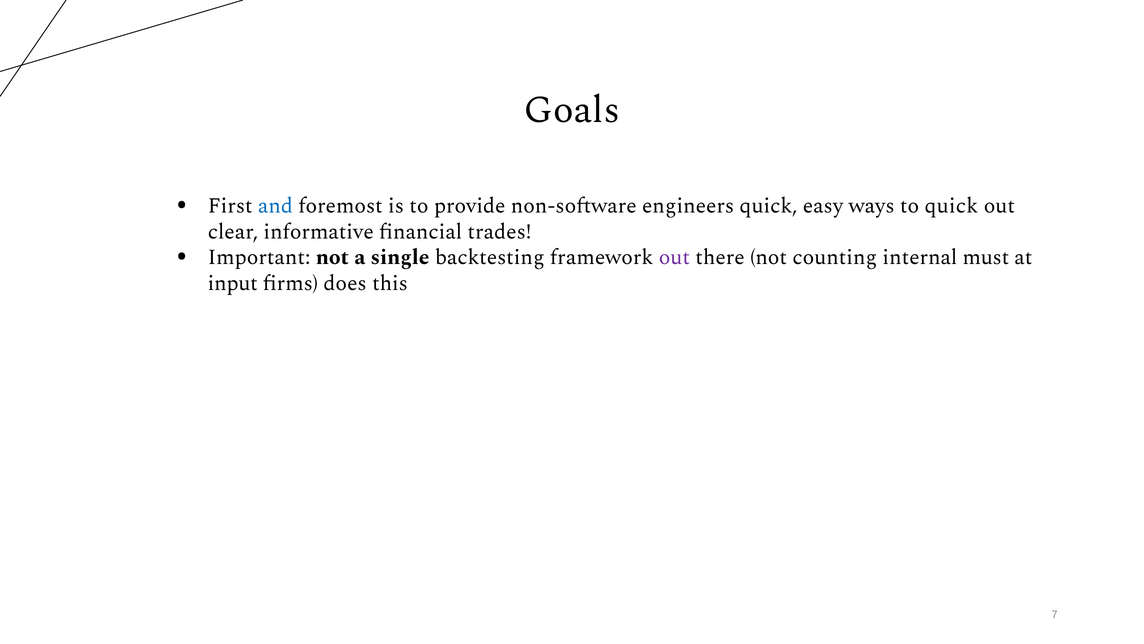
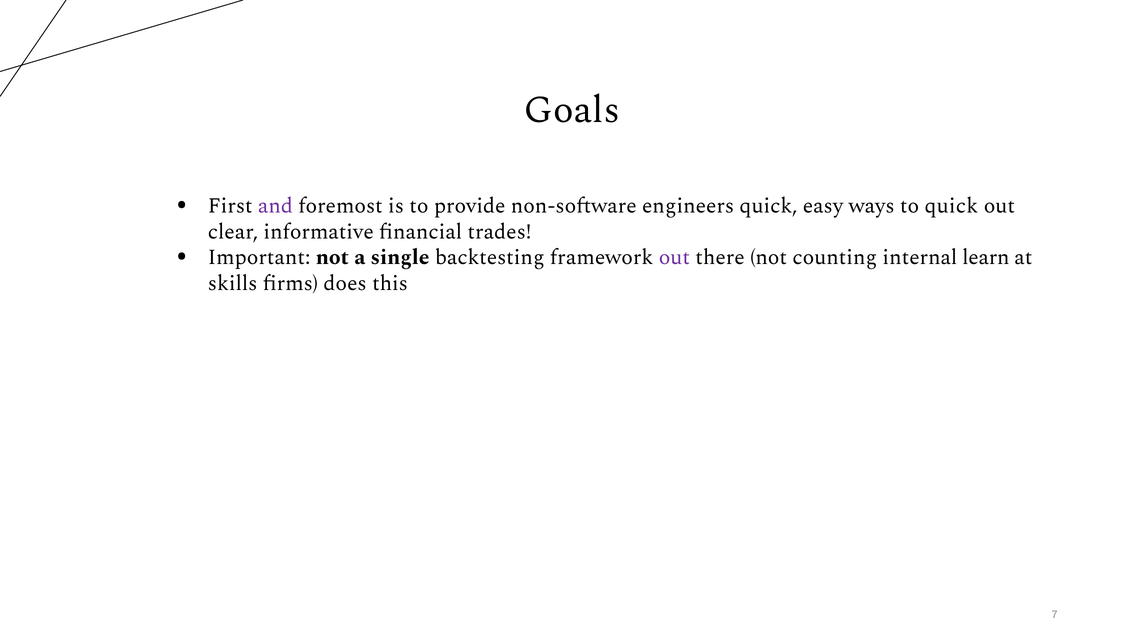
and colour: blue -> purple (275, 206)
must: must -> learn (986, 257)
input: input -> skills (233, 283)
